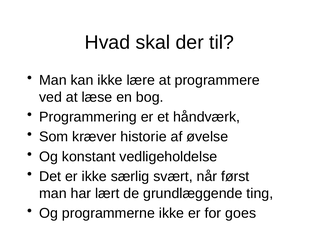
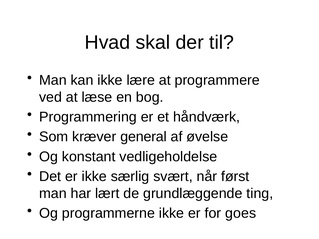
historie: historie -> general (144, 137)
